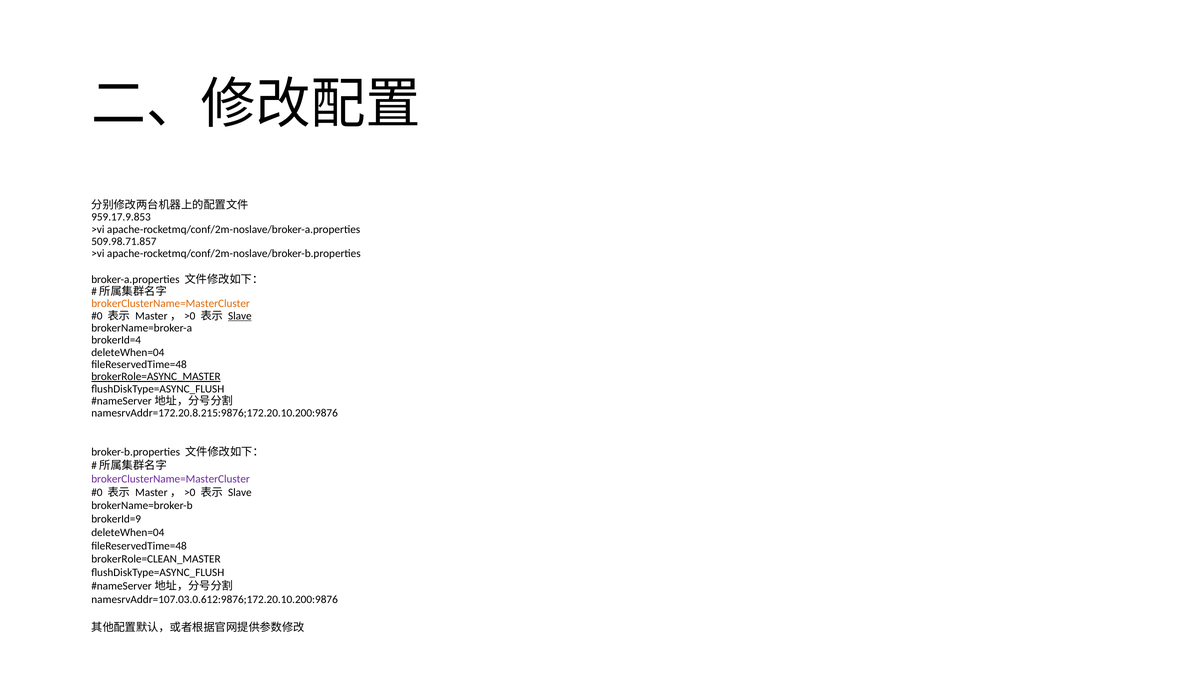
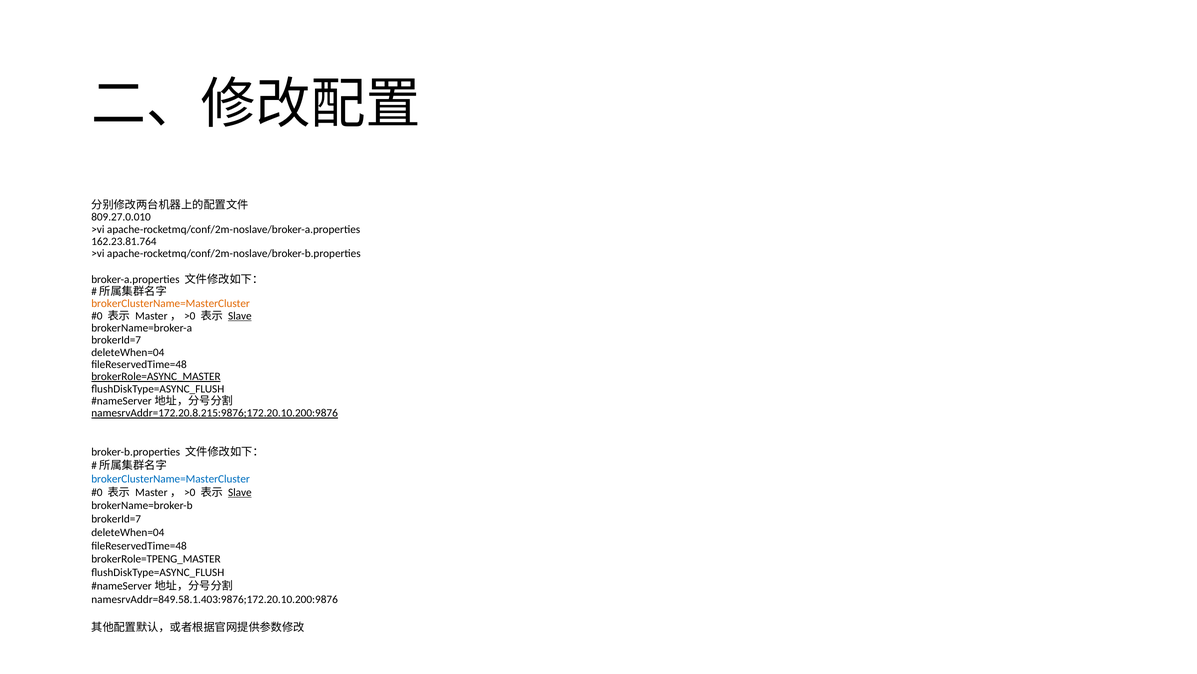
959.17.9.853: 959.17.9.853 -> 809.27.0.010 (121, 217)
509.98.71.857: 509.98.71.857 -> 162.23.81.764 (124, 241)
brokerId=4: brokerId=4 -> brokerId=7 (116, 340)
namesrvAddr=172.20.8.215:9876;172.20.10.200:9876 underline: none -> present (215, 413)
brokerClusterName=MasterCluster colour: purple -> blue (171, 479)
Slave underline: none -> present (240, 492)
brokerId=9: brokerId=9 -> brokerId=7 (116, 519)
brokerRole=CLEAN_MASTER: brokerRole=CLEAN_MASTER -> brokerRole=TPENG_MASTER (156, 559)
namesrvAddr=107.03.0.612:9876;172.20.10.200:9876: namesrvAddr=107.03.0.612:9876;172.20.10.200:9876 -> namesrvAddr=849.58.1.403:9876;172.20.10.200:9876 (215, 599)
